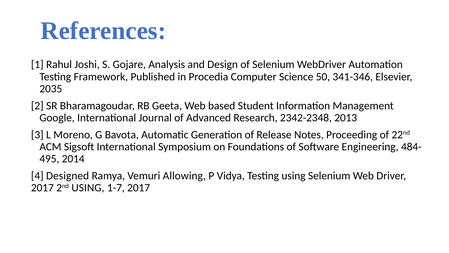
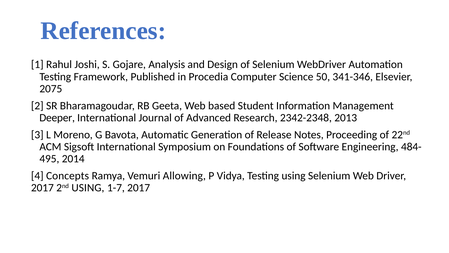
2035: 2035 -> 2075 (51, 89)
Google: Google -> Deeper (57, 118)
Designed: Designed -> Concepts (68, 175)
